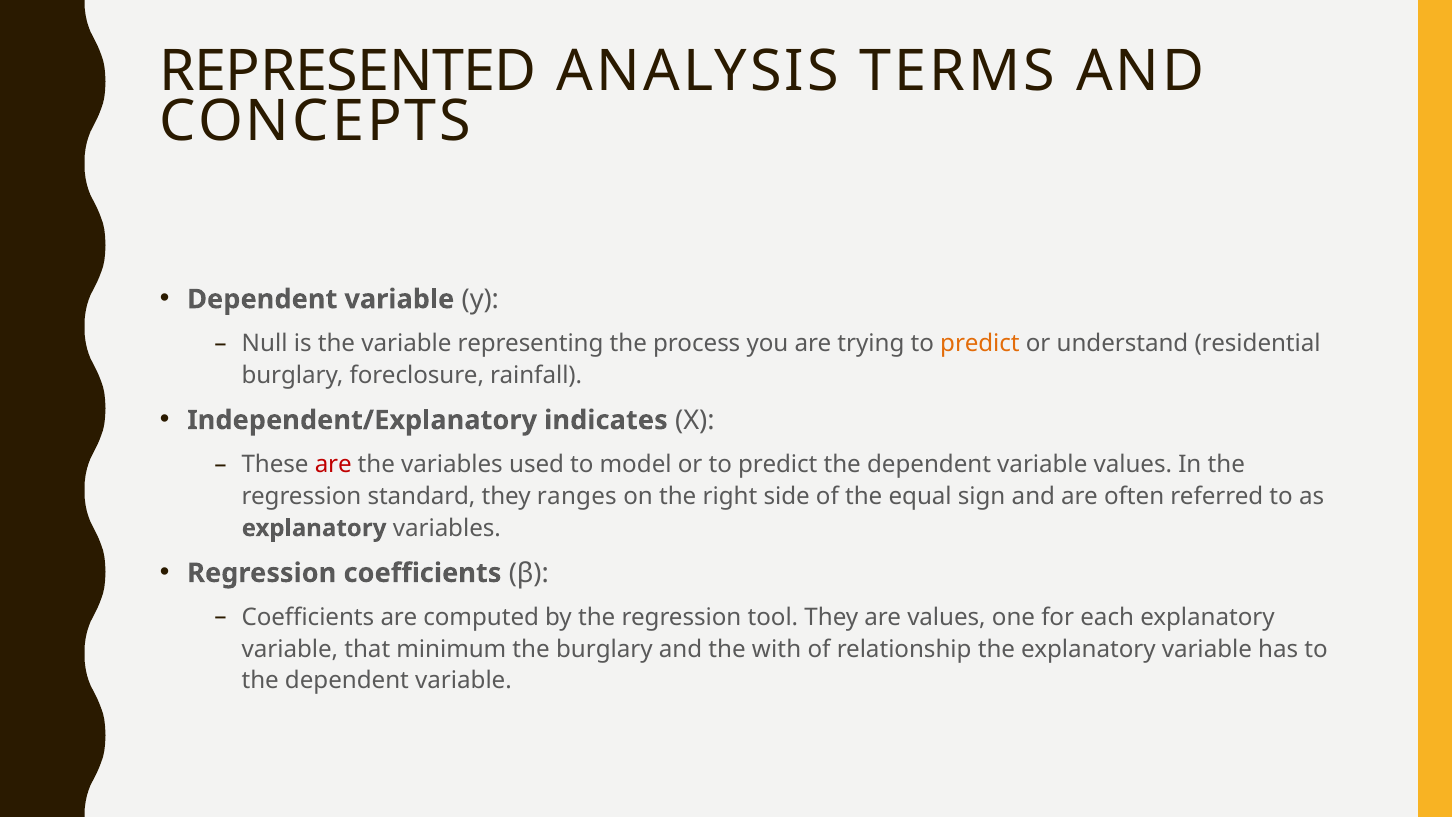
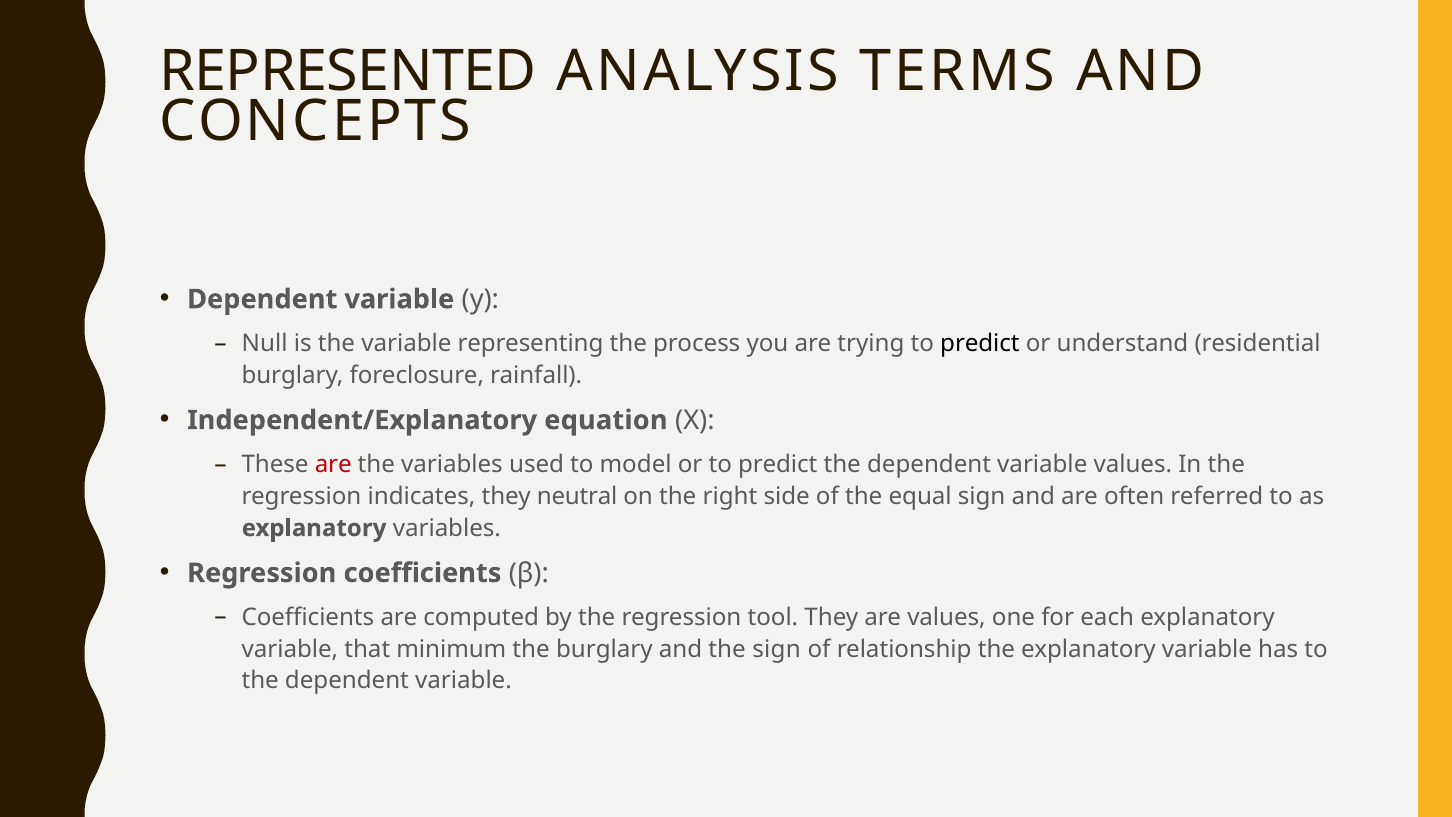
predict colour: orange -> black (980, 343)
indicates: indicates -> equation (606, 420)
standard: standard -> indicates (421, 496)
ranges: ranges -> neutral (577, 496)
the with: with -> sign (777, 649)
